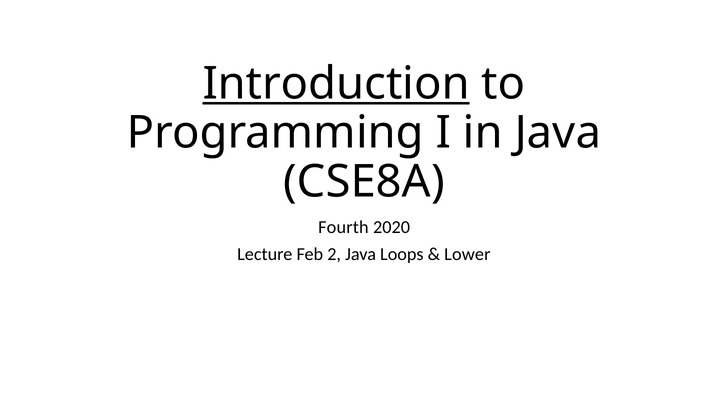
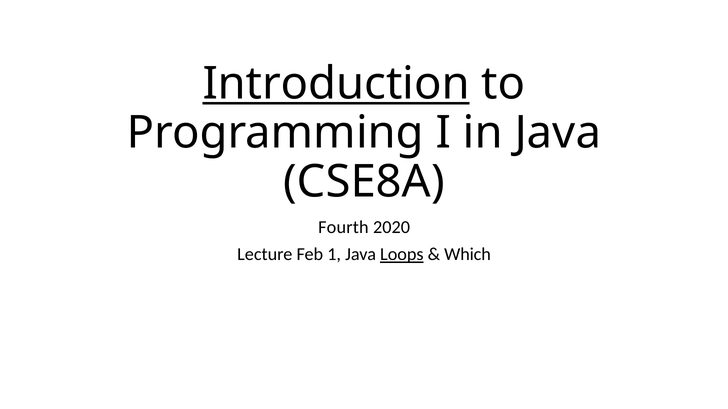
2: 2 -> 1 (334, 255)
Loops underline: none -> present (402, 255)
Lower: Lower -> Which (468, 255)
